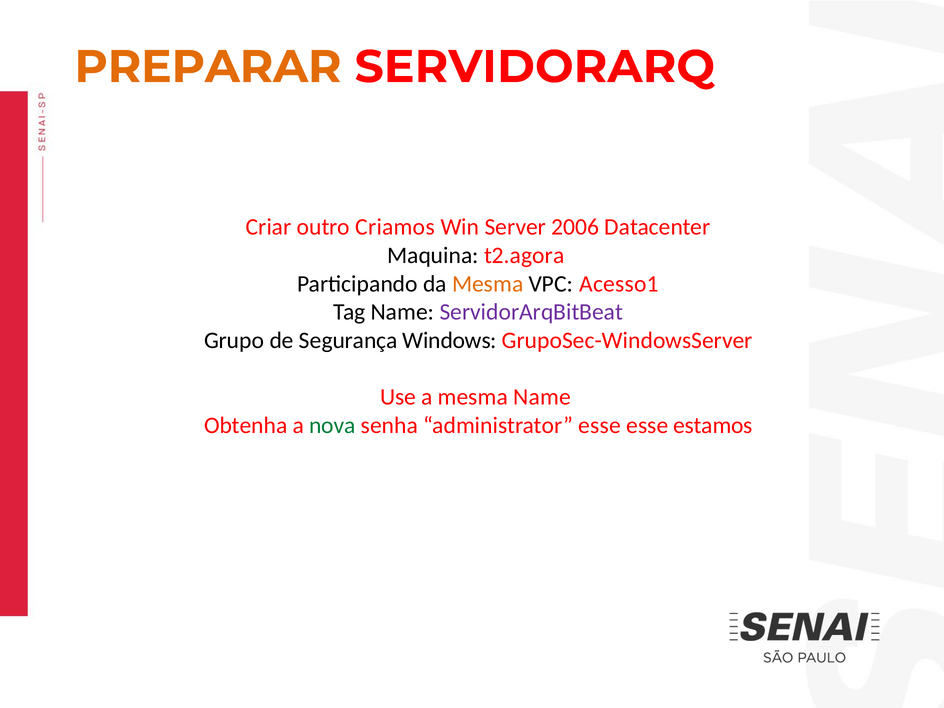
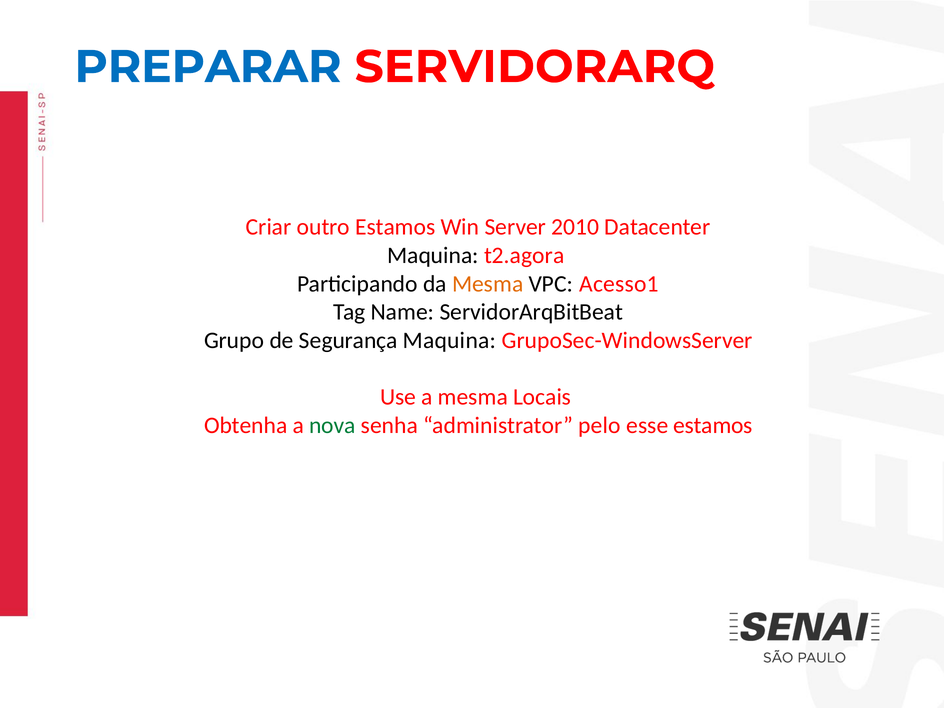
PREPARAR colour: orange -> blue (208, 67)
outro Criamos: Criamos -> Estamos (395, 227)
2006: 2006 -> 2010 (575, 227)
ServidorArqBitBeat colour: purple -> black (531, 312)
Segurança Windows: Windows -> Maquina (449, 340)
mesma Name: Name -> Locais (542, 397)
administrator esse: esse -> pelo (600, 425)
